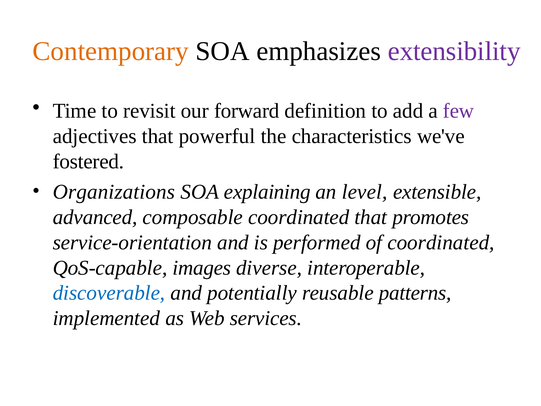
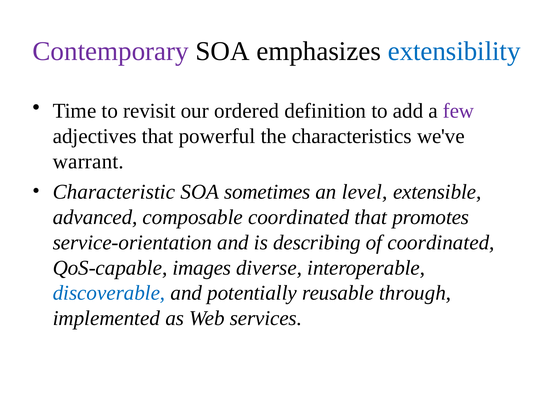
Contemporary colour: orange -> purple (111, 51)
extensibility colour: purple -> blue (454, 51)
forward: forward -> ordered (247, 111)
fostered: fostered -> warrant (88, 161)
Organizations: Organizations -> Characteristic (114, 192)
explaining: explaining -> sometimes (267, 192)
performed: performed -> describing (317, 242)
patterns: patterns -> through (415, 293)
